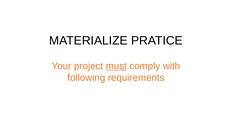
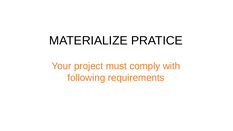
must underline: present -> none (116, 66)
